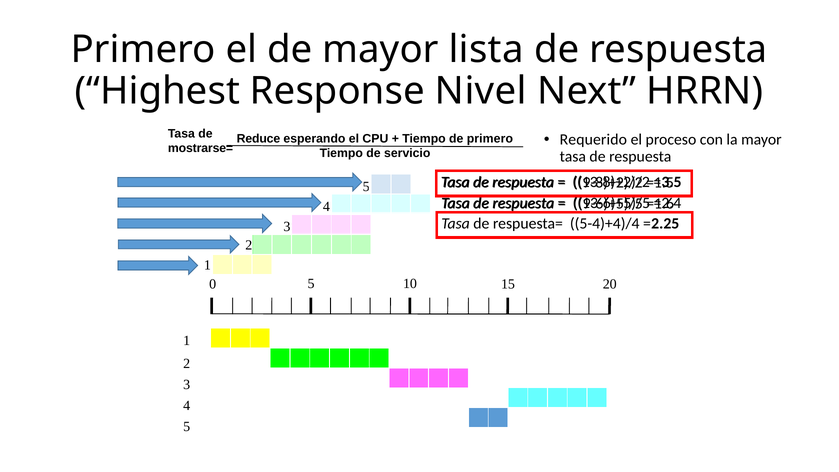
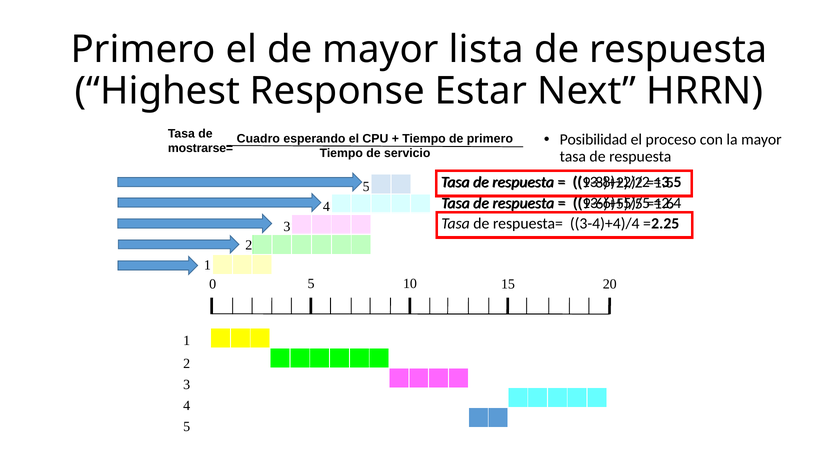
Nivel: Nivel -> Estar (481, 91)
Requerido: Requerido -> Posibilidad (593, 139)
Reduce: Reduce -> Cuadro (258, 139)
5-4)+4)/4: 5-4)+4)/4 -> 3-4)+4)/4 (605, 224)
